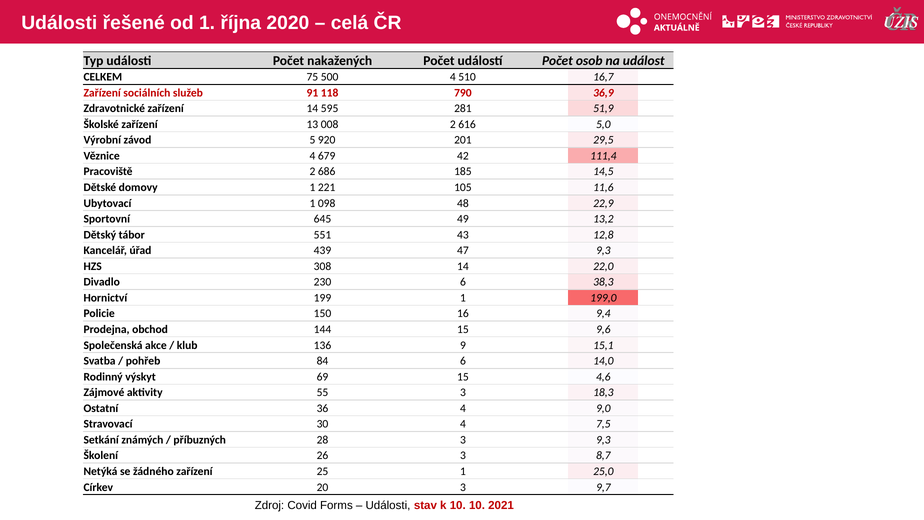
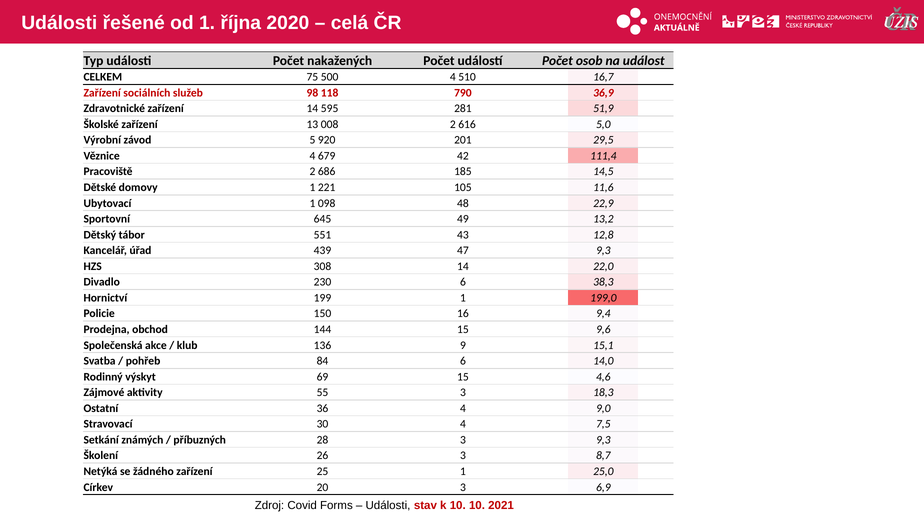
91: 91 -> 98 (312, 93)
9,7: 9,7 -> 6,9 (603, 487)
